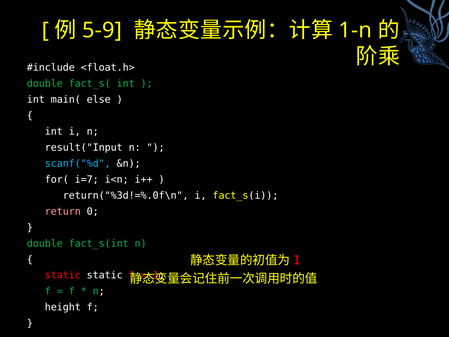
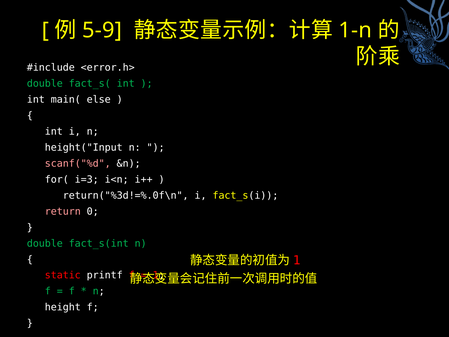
<float.h>: <float.h> -> <error.h> (108, 68)
result("Input: result("Input -> height("Input (84, 147)
scanf("%d colour: light blue -> pink (78, 163)
i=7: i=7 -> i=3 (87, 179)
static static: static -> printf (105, 275)
